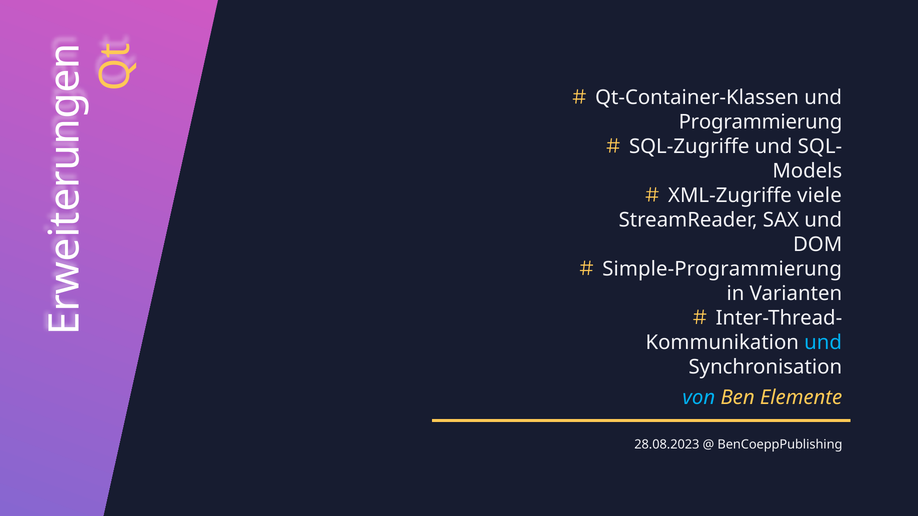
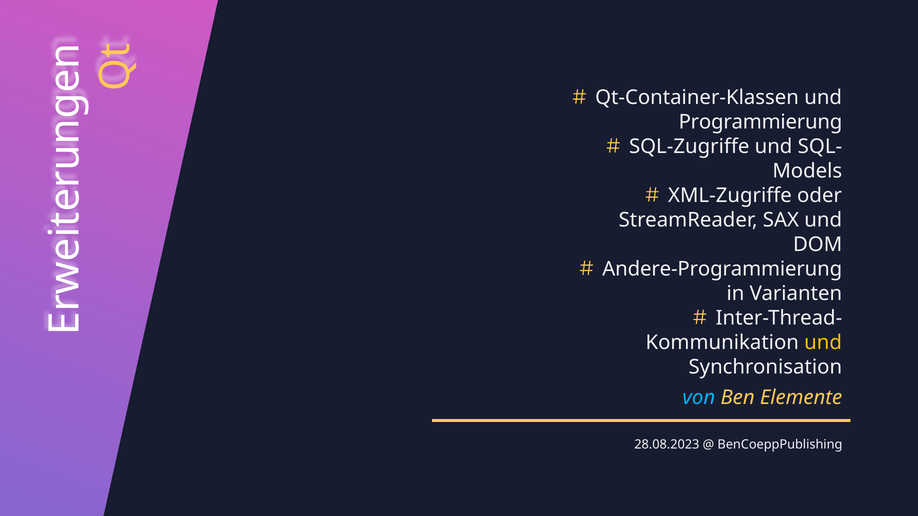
viele: viele -> oder (820, 196)
Simple-Programmierung: Simple-Programmierung -> Andere-Programmierung (722, 269)
und colour: light blue -> yellow (823, 343)
